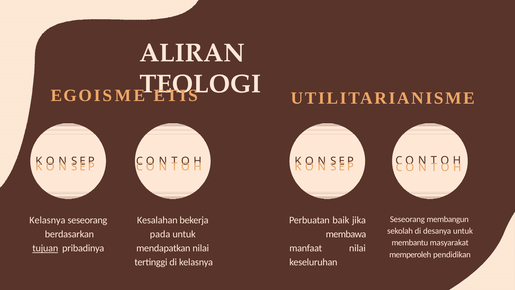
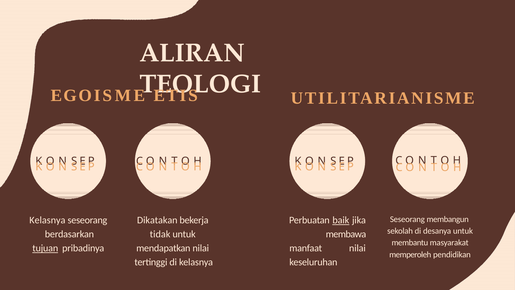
Kesalahan: Kesalahan -> Dikatakan (157, 220)
baik underline: none -> present (341, 220)
pada: pada -> tidak (160, 234)
